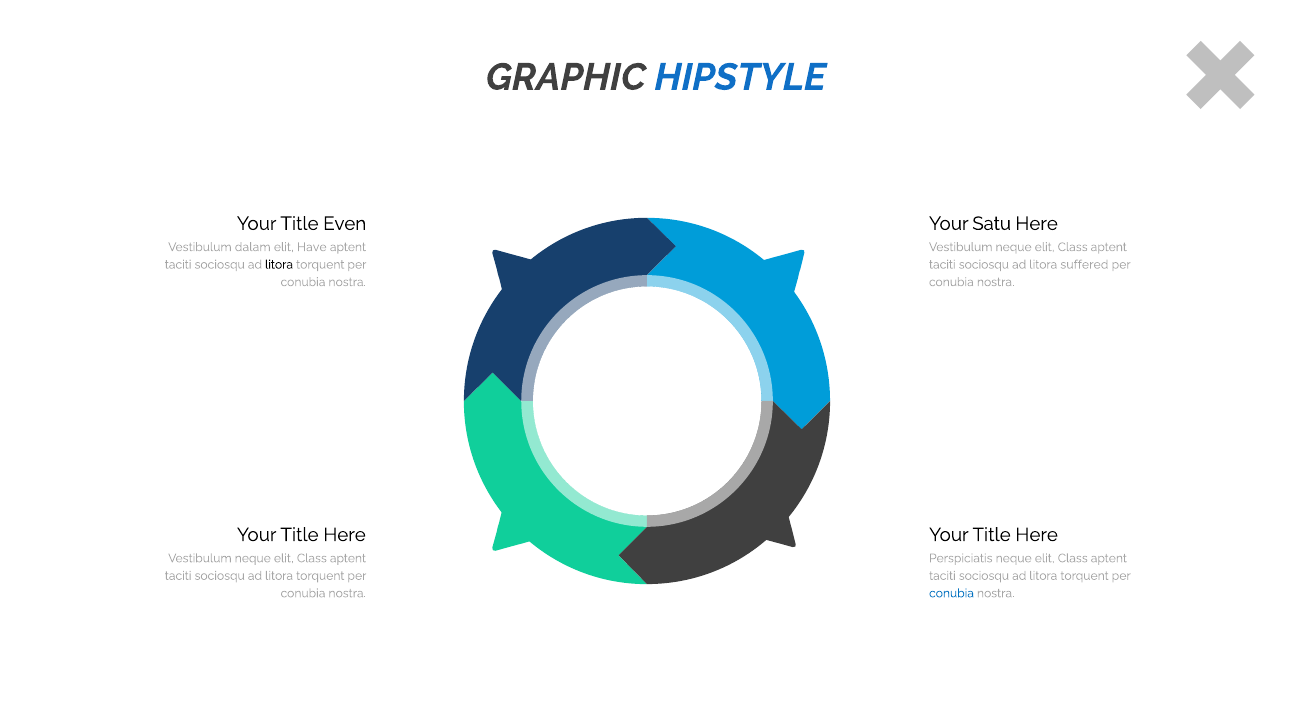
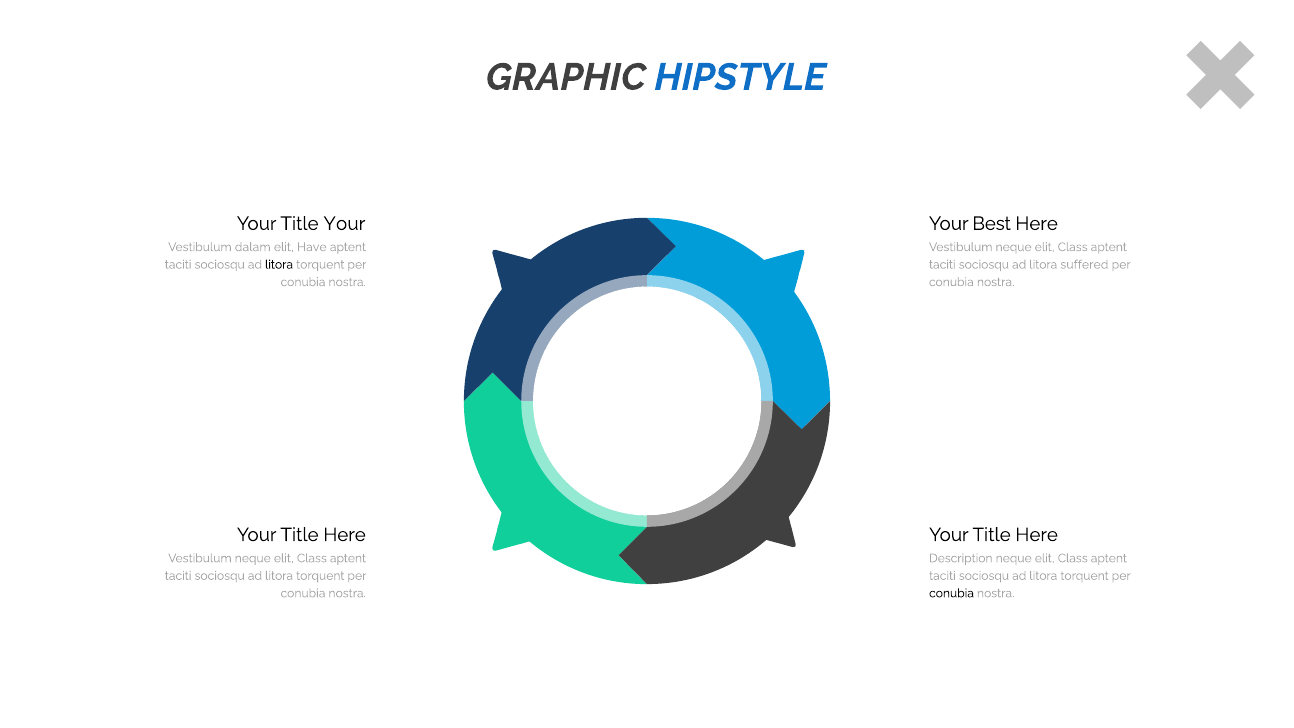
Title Even: Even -> Your (344, 224)
Satu: Satu -> Best (992, 224)
Perspiciatis: Perspiciatis -> Description (961, 558)
conubia colour: blue -> black (951, 593)
